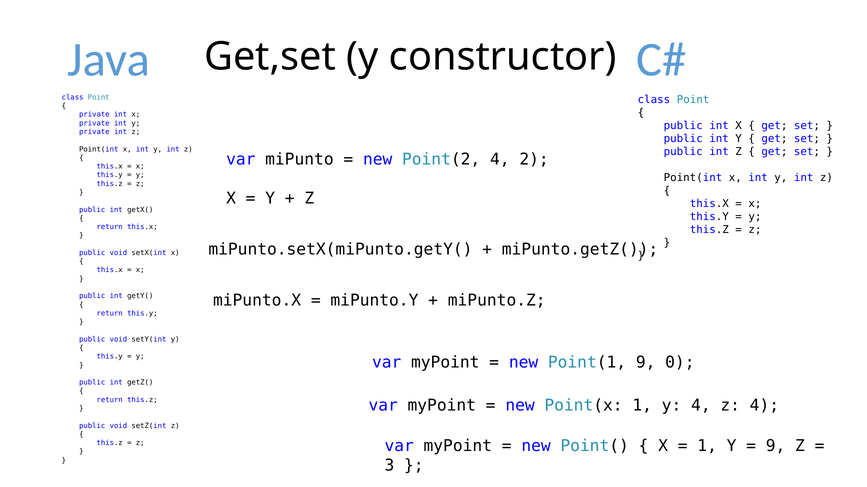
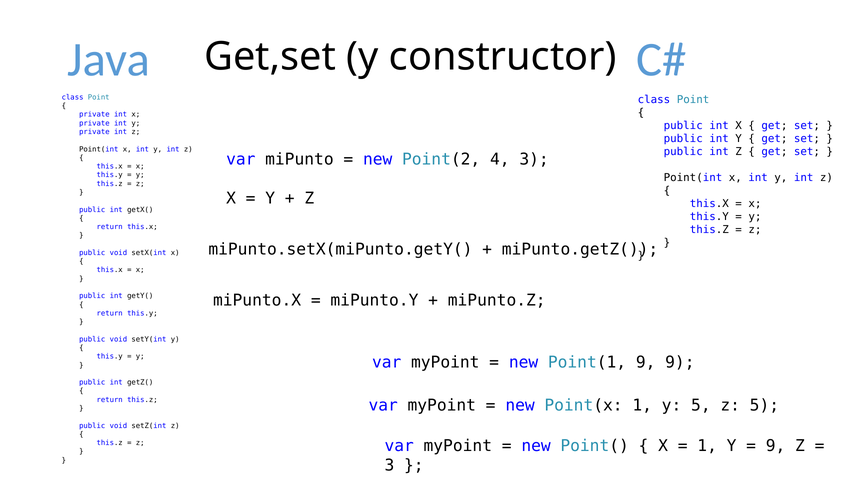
4 2: 2 -> 3 (534, 159)
9 0: 0 -> 9 (680, 363)
y 4: 4 -> 5 (701, 406)
z 4: 4 -> 5 (764, 406)
